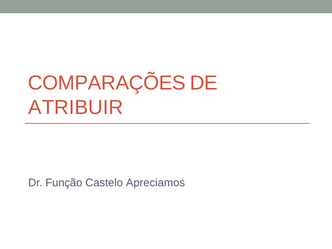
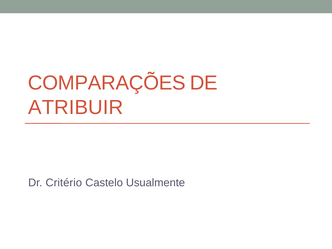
Função: Função -> Critério (64, 183)
Apreciamos: Apreciamos -> Usualmente (155, 183)
